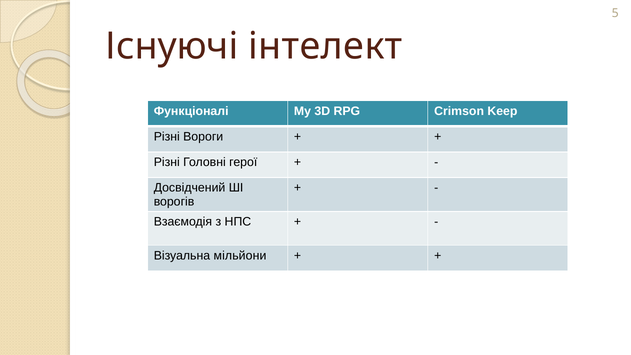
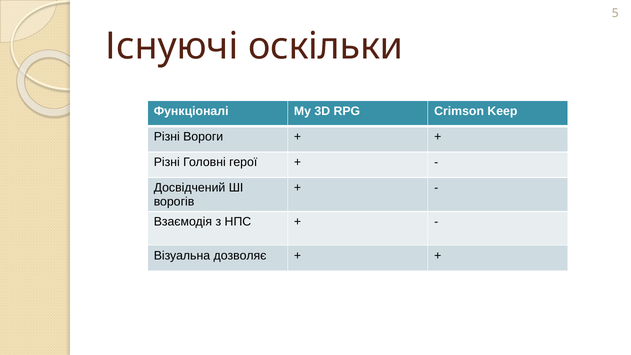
інтелект: інтелект -> оскільки (326, 46)
мільйони: мільйони -> дозволяє (240, 256)
